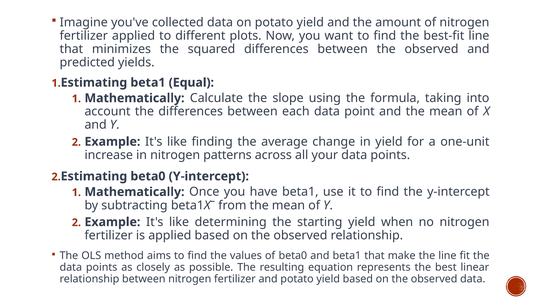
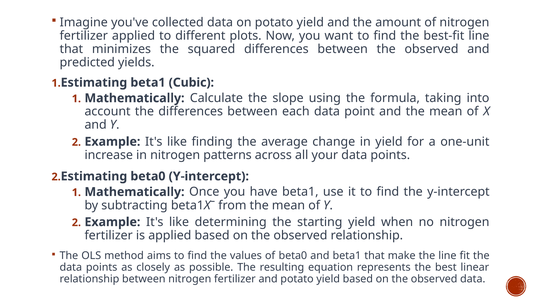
Equal: Equal -> Cubic (191, 83)
